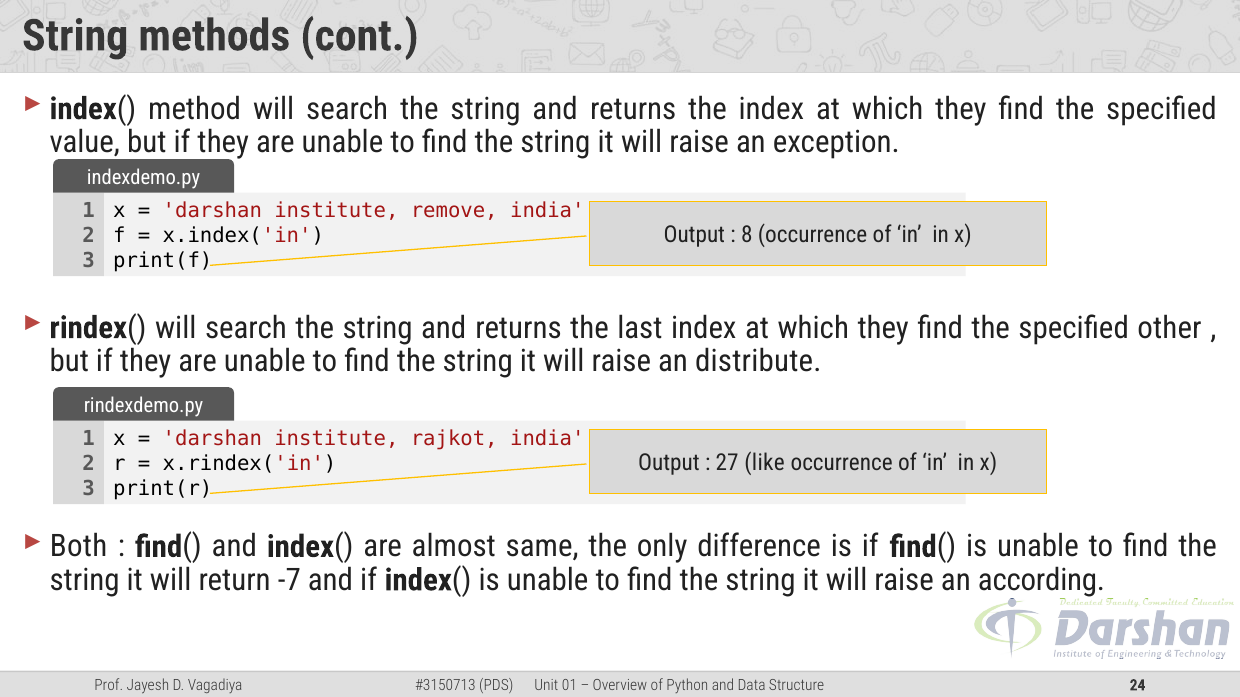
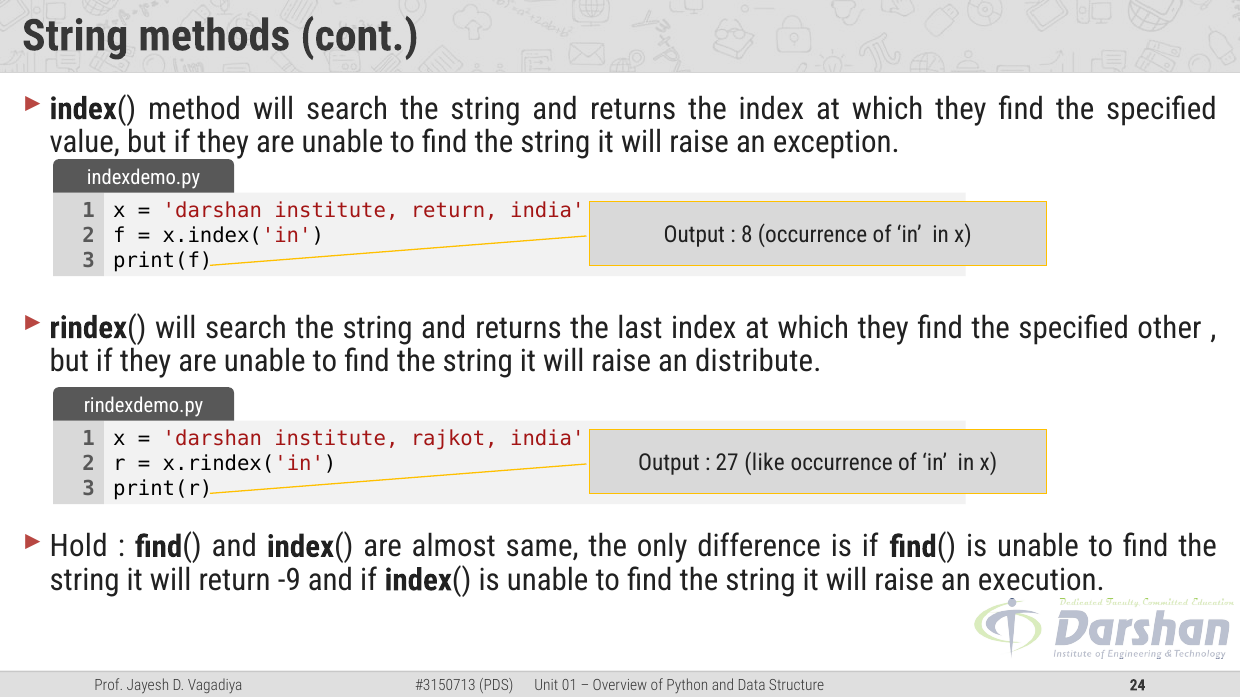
institute remove: remove -> return (454, 211)
Both: Both -> Hold (79, 547)
-7: -7 -> -9 (289, 581)
according: according -> execution (1041, 581)
